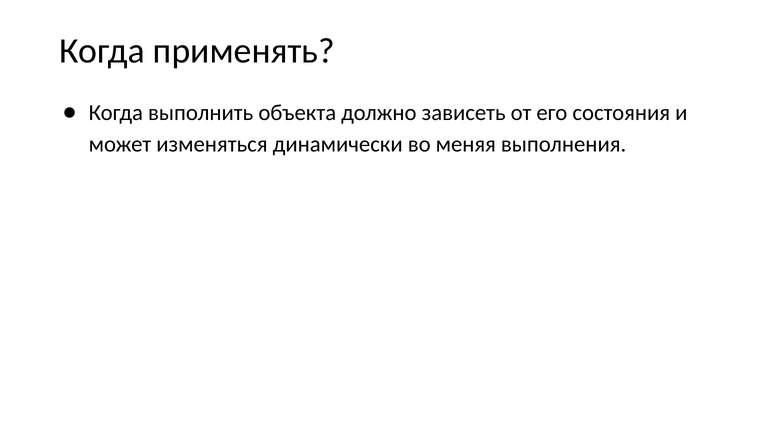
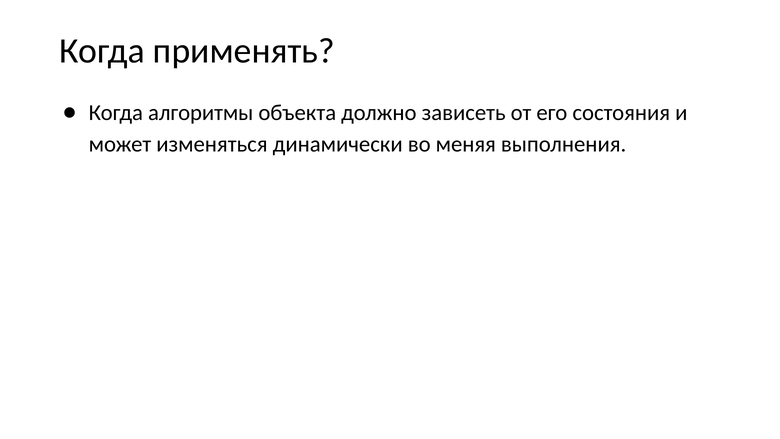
выполнить: выполнить -> алгоритмы (201, 113)
